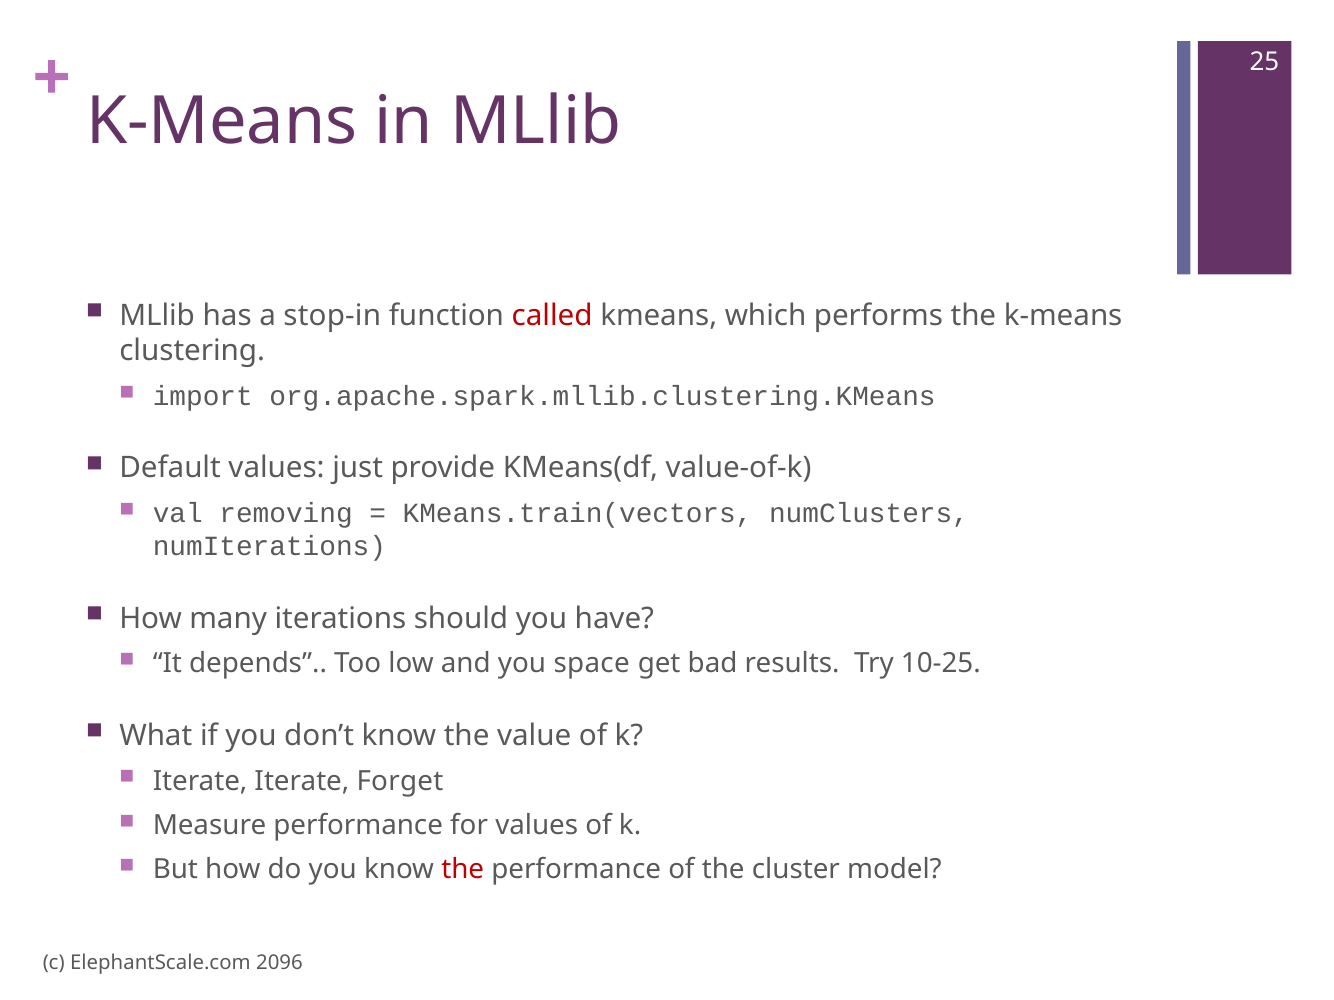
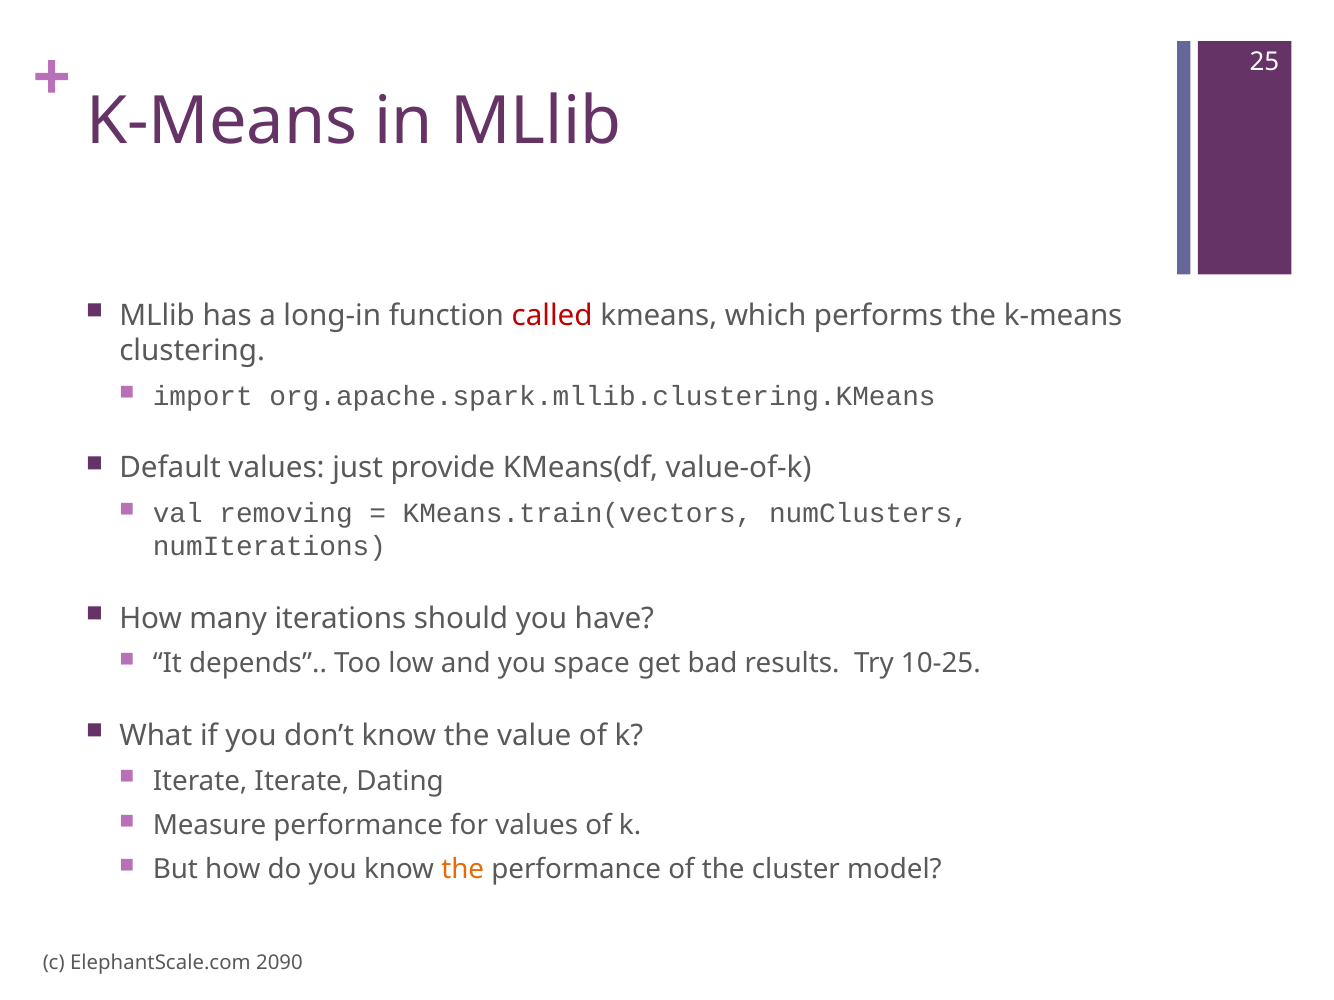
stop-in: stop-in -> long-in (332, 316)
Forget: Forget -> Dating (400, 781)
the colour: red -> orange (463, 870)
2096: 2096 -> 2090 (279, 963)
